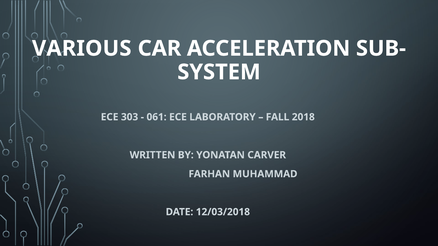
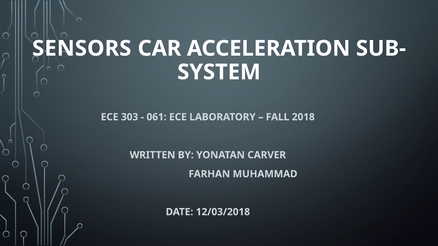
VARIOUS: VARIOUS -> SENSORS (82, 49)
